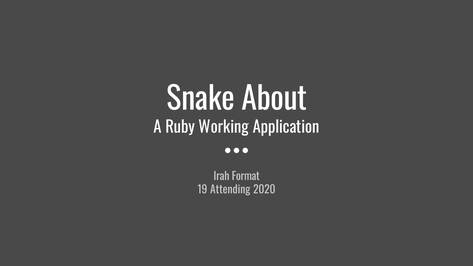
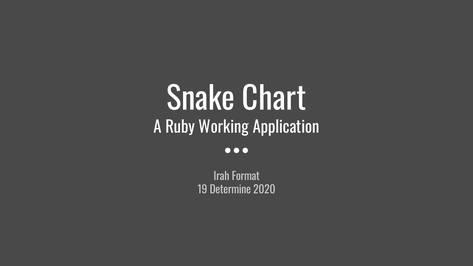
About: About -> Chart (274, 100)
Attending: Attending -> Determine (230, 190)
